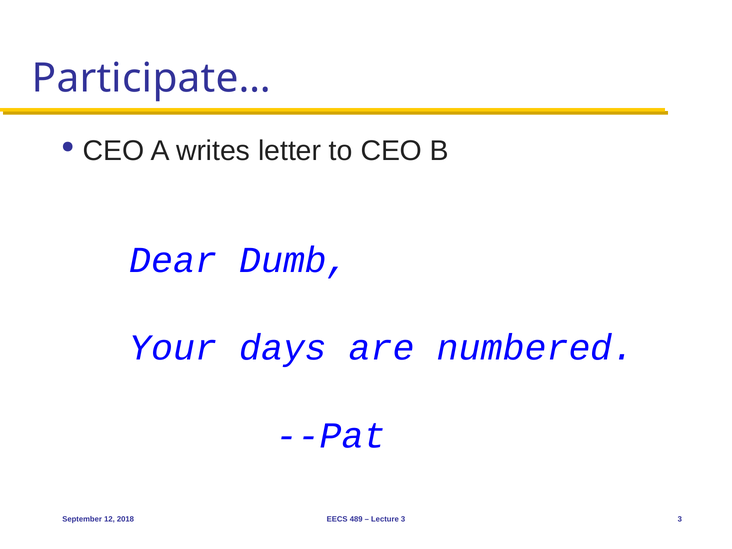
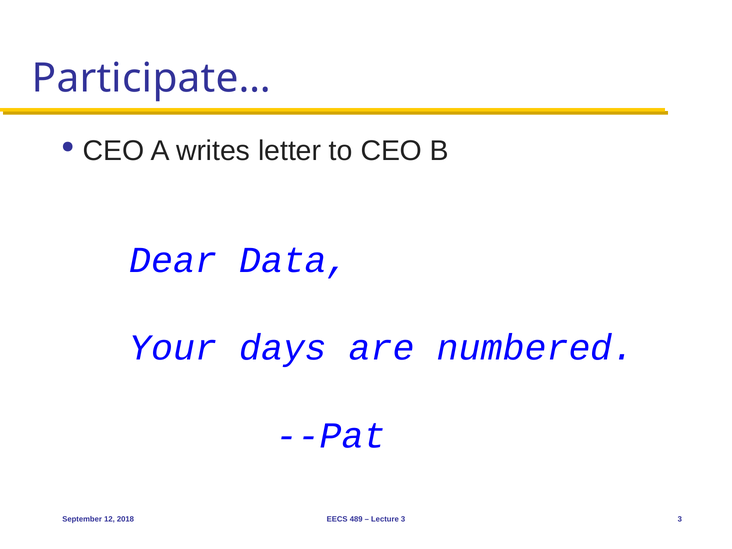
Dumb: Dumb -> Data (294, 260)
